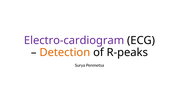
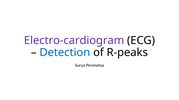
Detection colour: orange -> blue (65, 53)
